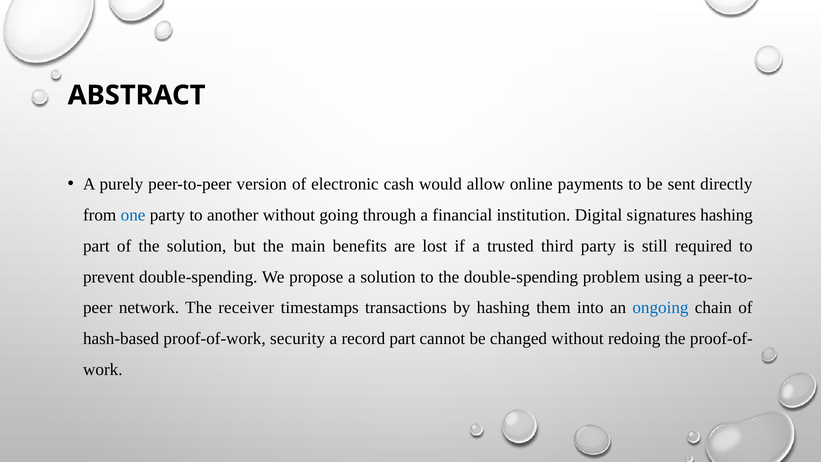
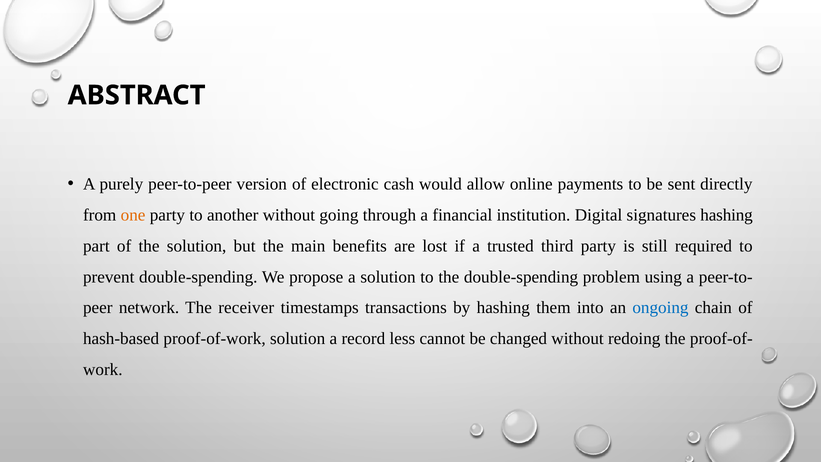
one colour: blue -> orange (133, 215)
proof-of-work security: security -> solution (298, 338)
record part: part -> less (402, 338)
